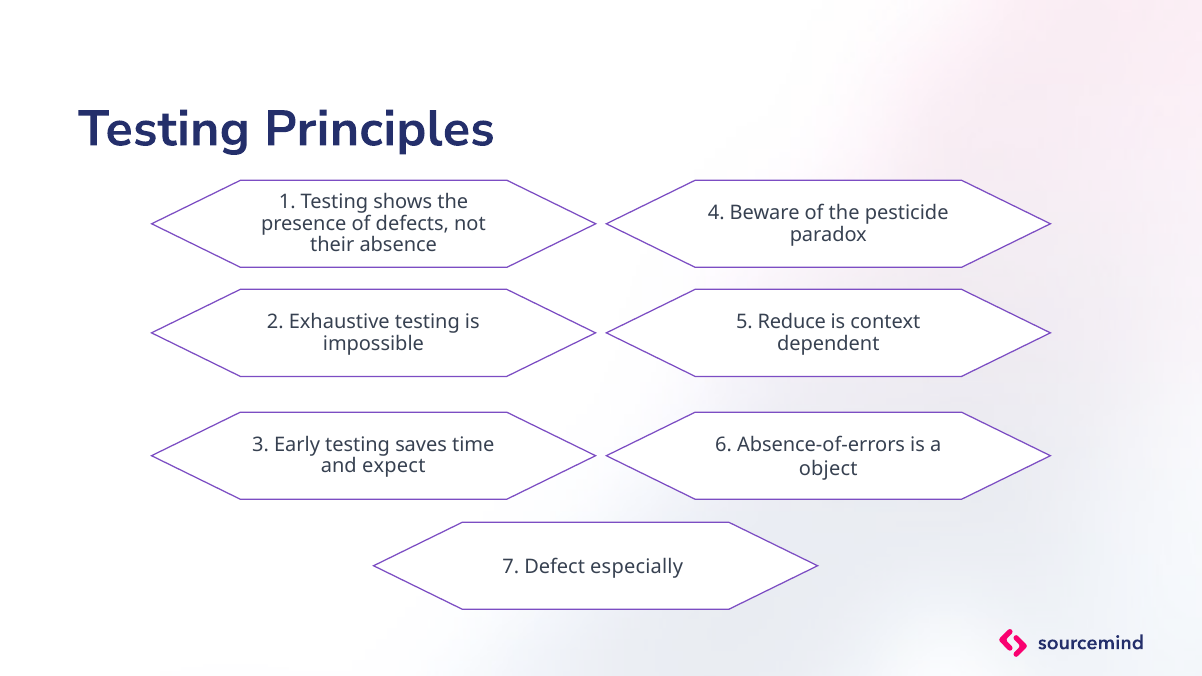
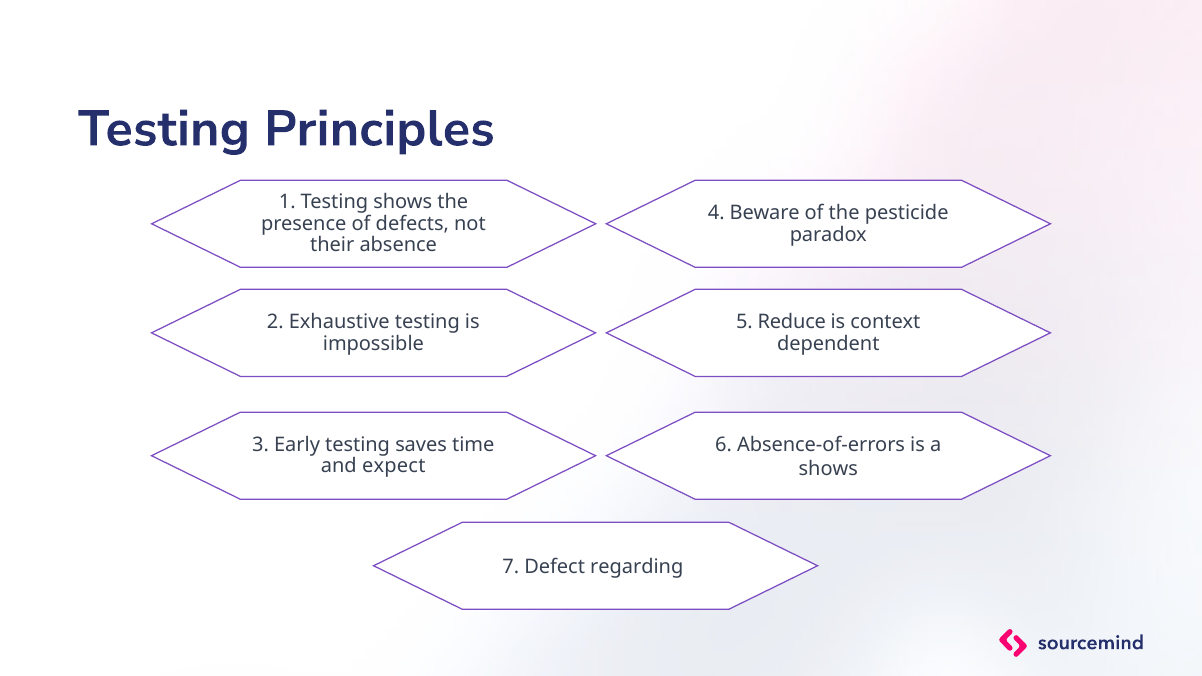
object: object -> shows (828, 469)
especially: especially -> regarding (637, 567)
